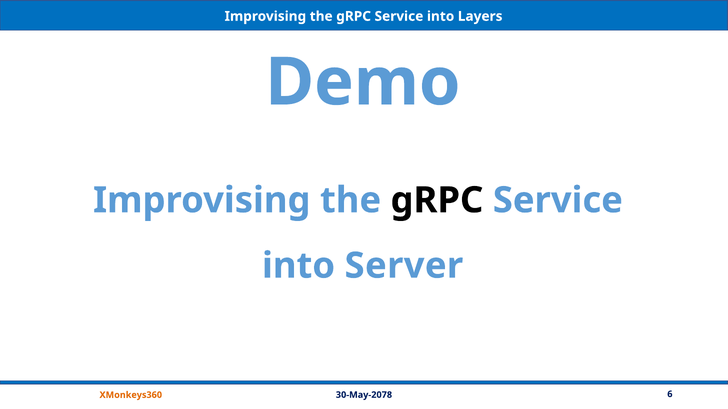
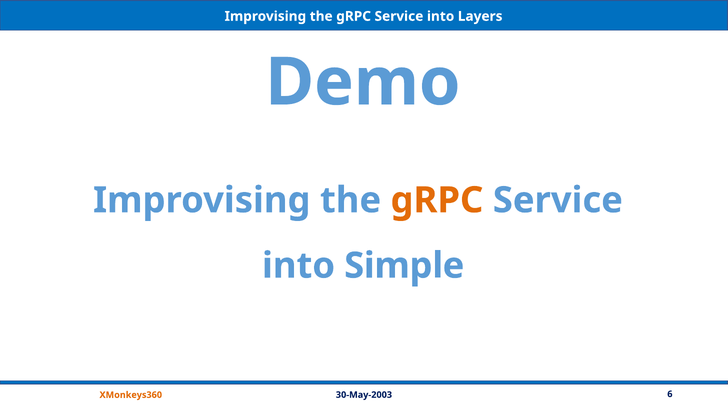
gRPC colour: black -> orange (437, 201)
Server: Server -> Simple (404, 266)
30-May-2078: 30-May-2078 -> 30-May-2003 (364, 395)
